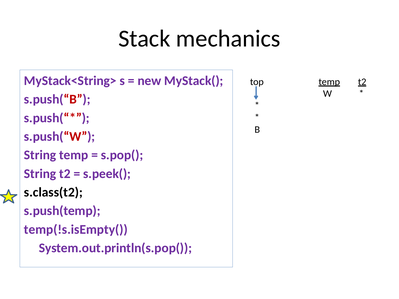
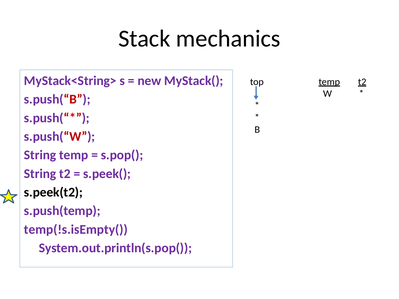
s.class(t2: s.class(t2 -> s.peek(t2 (53, 192)
